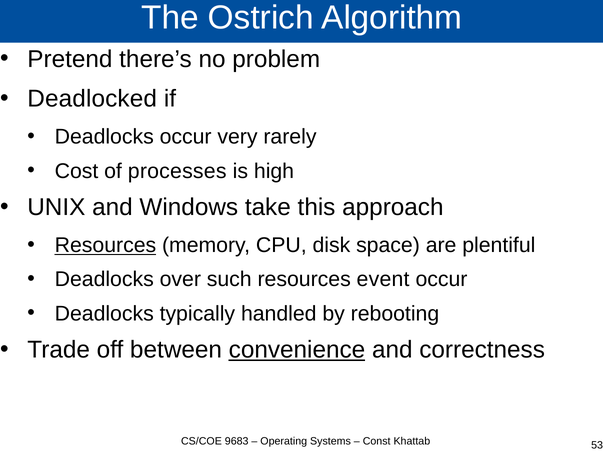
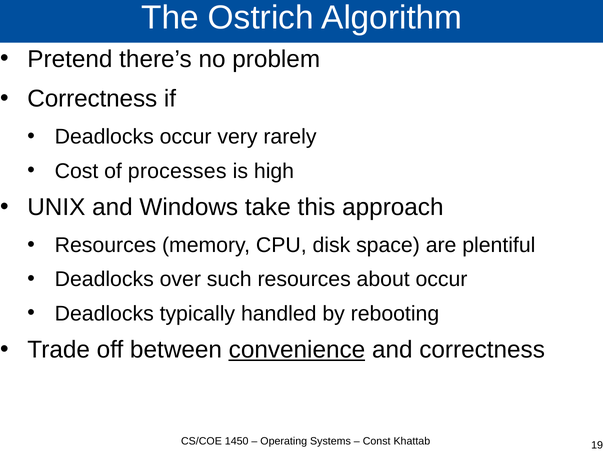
Deadlocked: Deadlocked -> Correctness (92, 99)
Resources underline: present -> none (105, 245)
event: event -> about (383, 280)
9683: 9683 -> 1450 (237, 441)
53: 53 -> 19 (597, 445)
